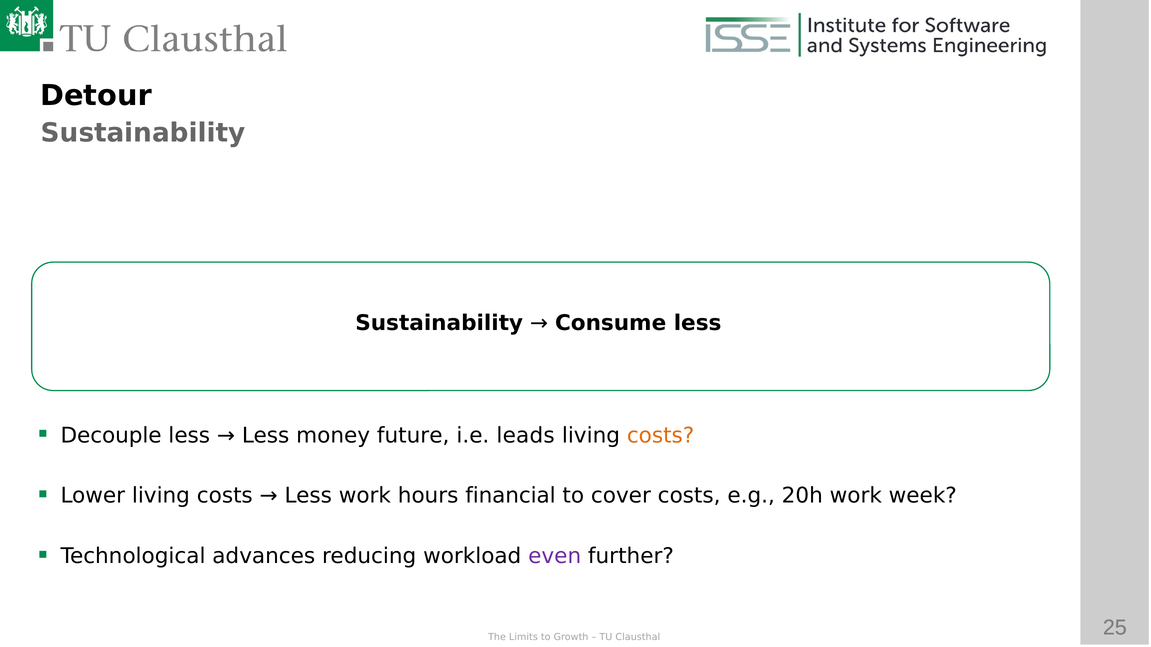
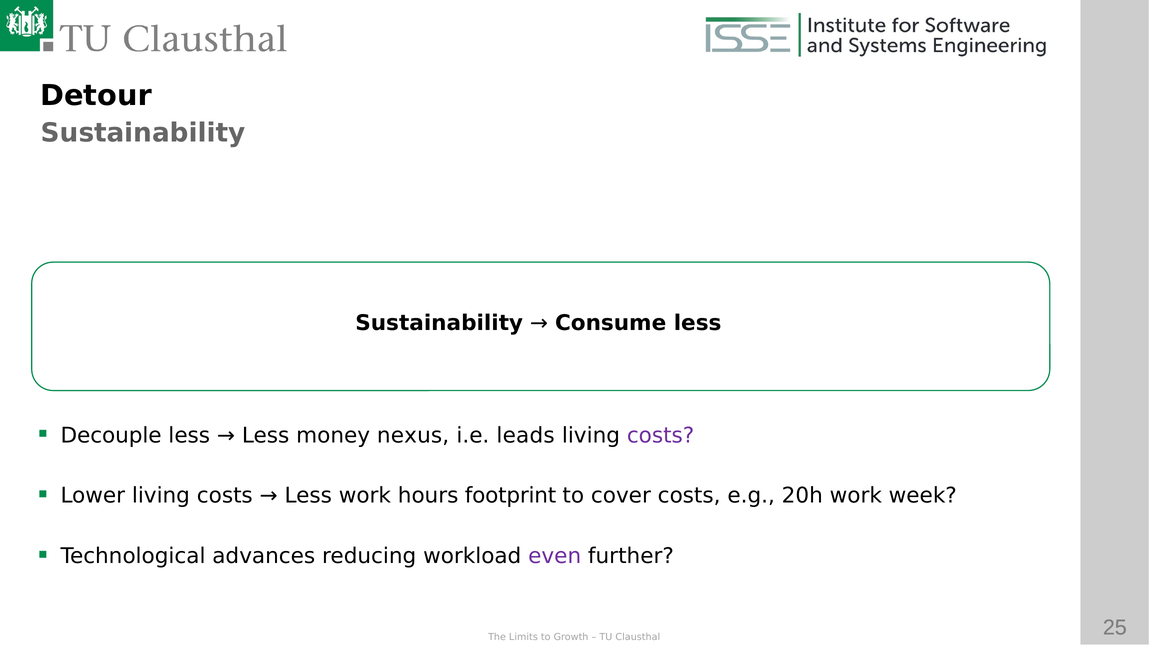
future: future -> nexus (413, 436)
costs colour: orange -> purple (661, 436)
financial: financial -> footprint (511, 496)
